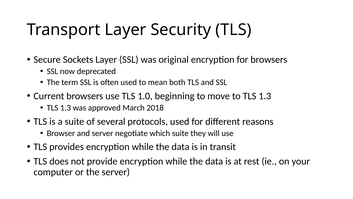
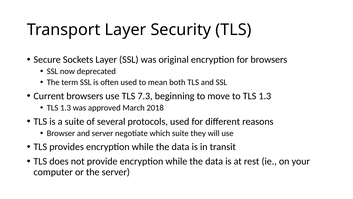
1.0: 1.0 -> 7.3 (145, 96)
